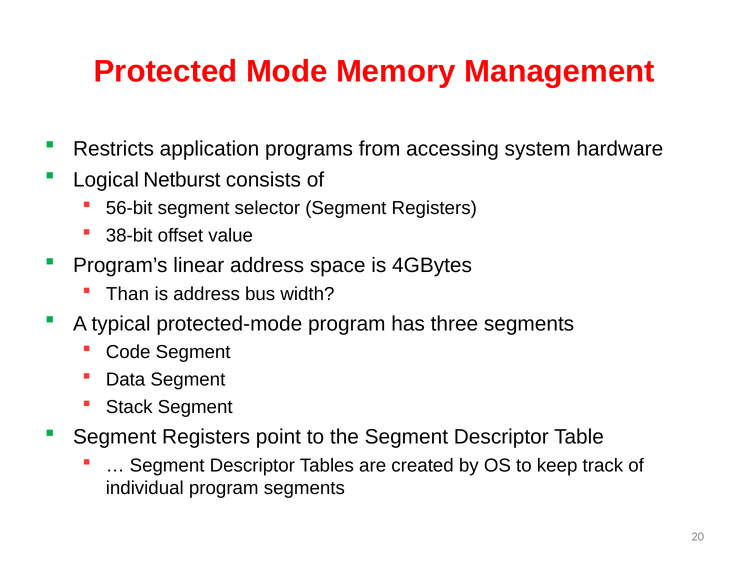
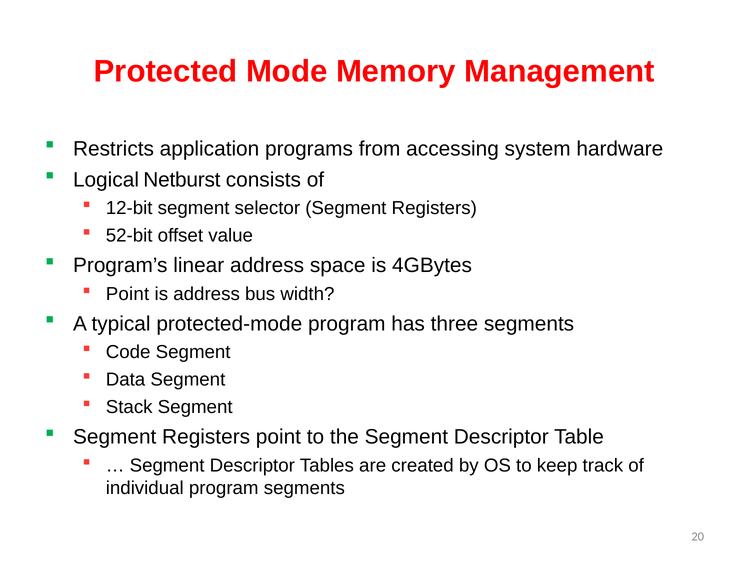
56-bit: 56-bit -> 12-bit (129, 208)
38-bit: 38-bit -> 52-bit (129, 236)
Than: Than -> Point (128, 294)
